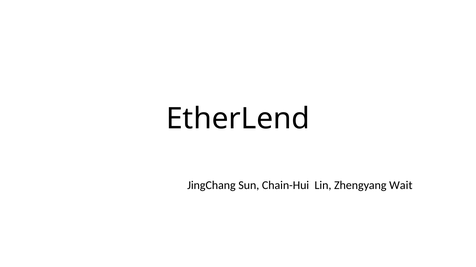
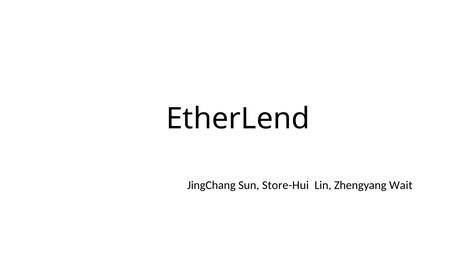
Chain-Hui: Chain-Hui -> Store-Hui (285, 186)
